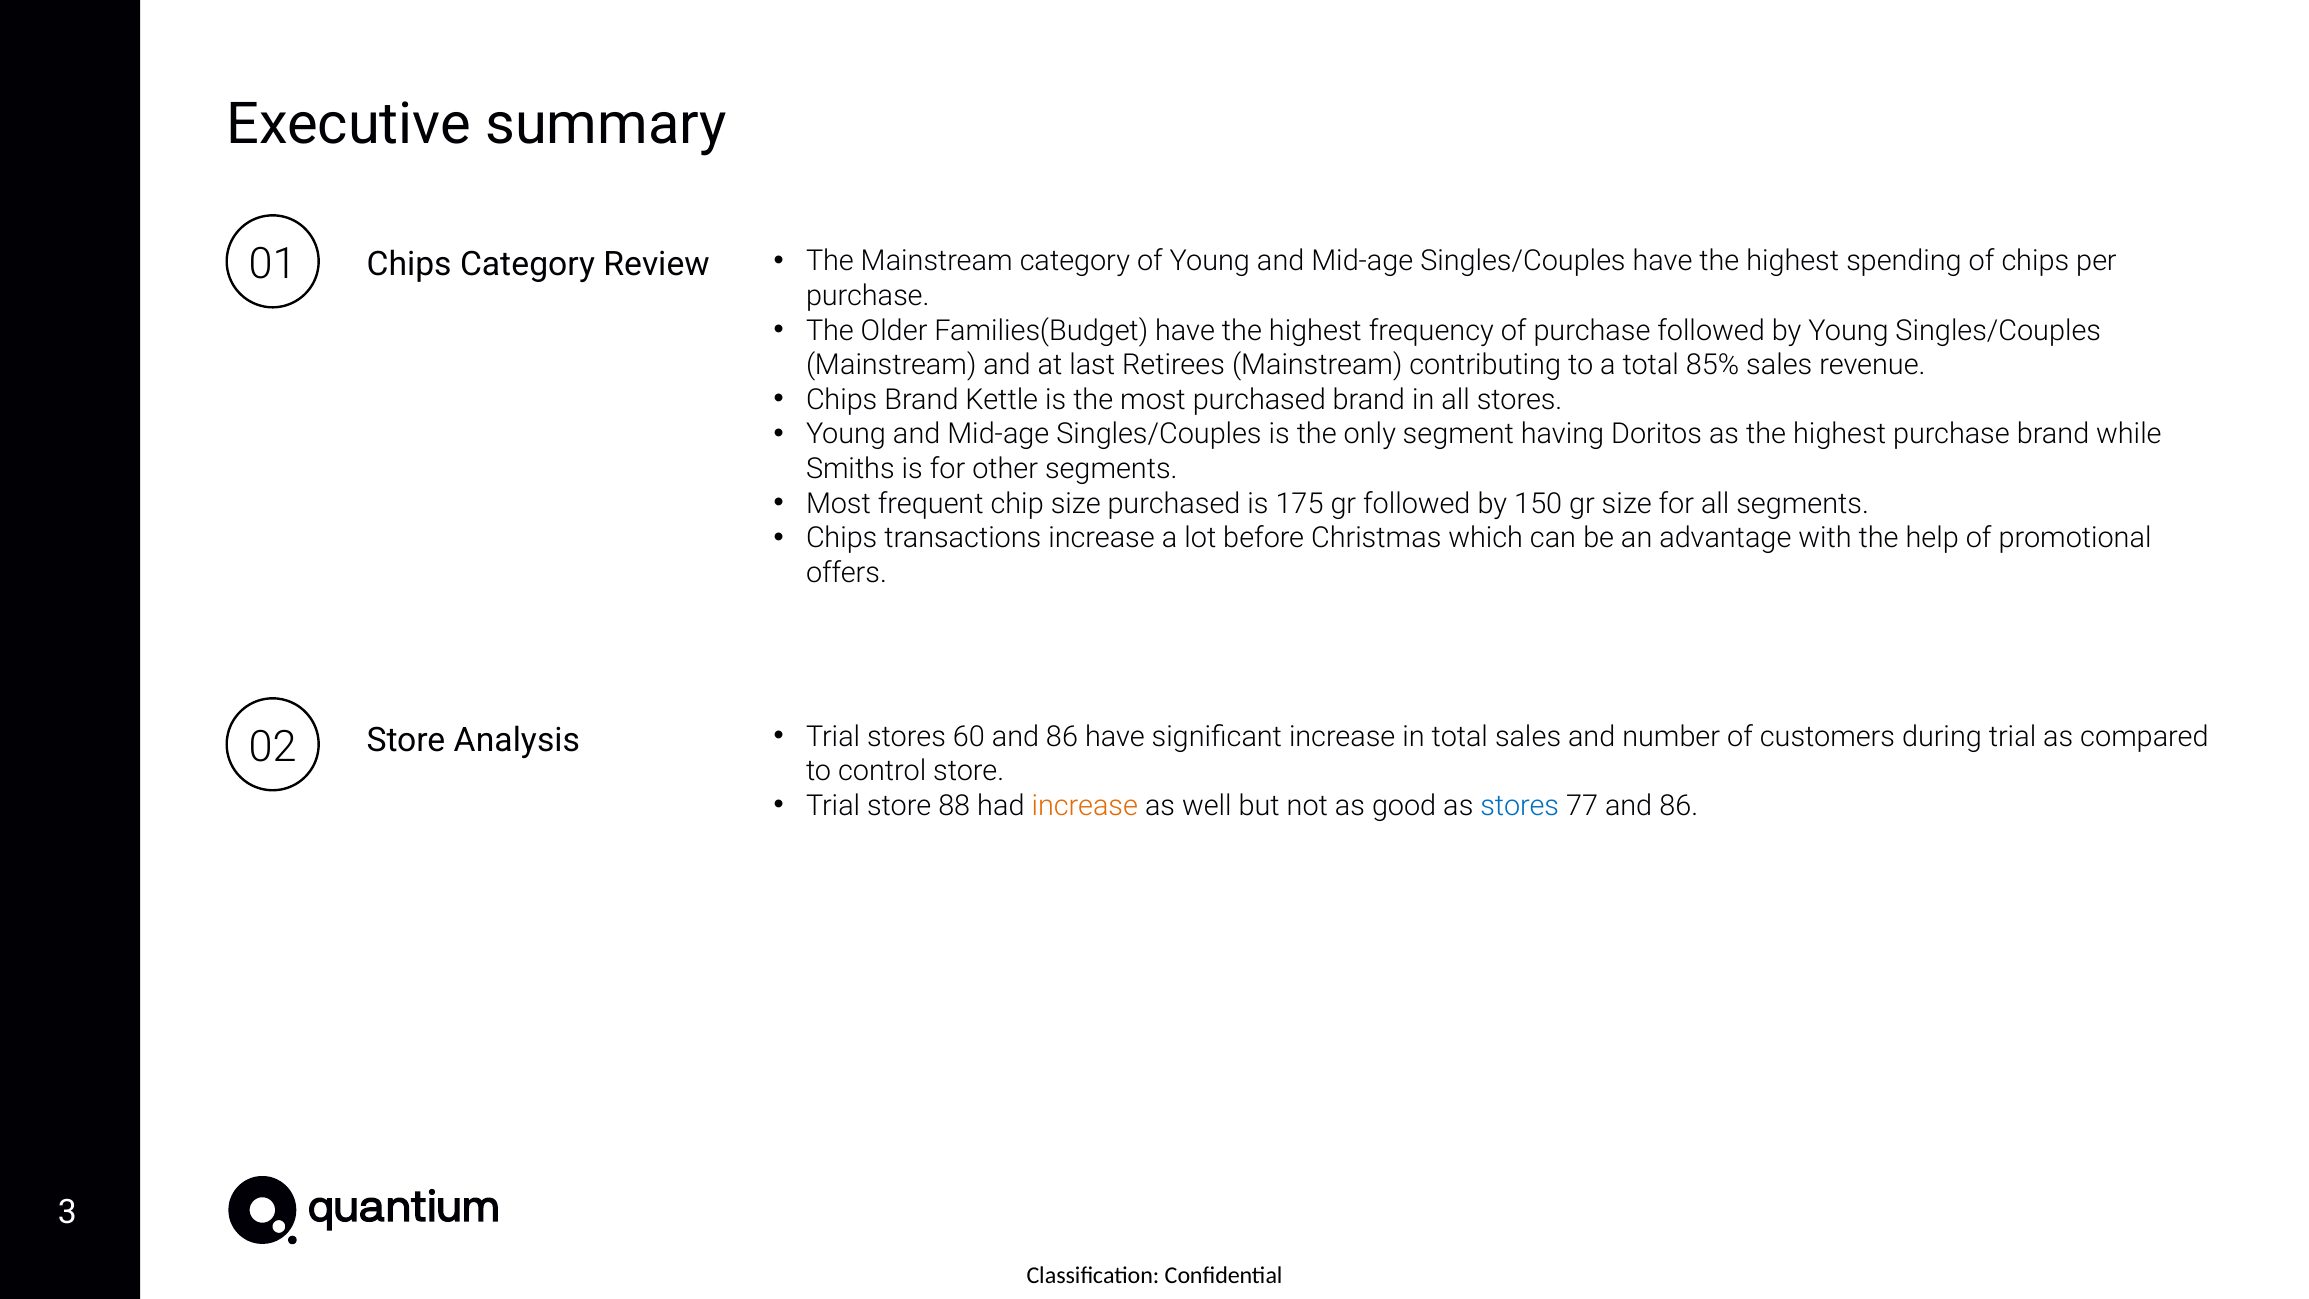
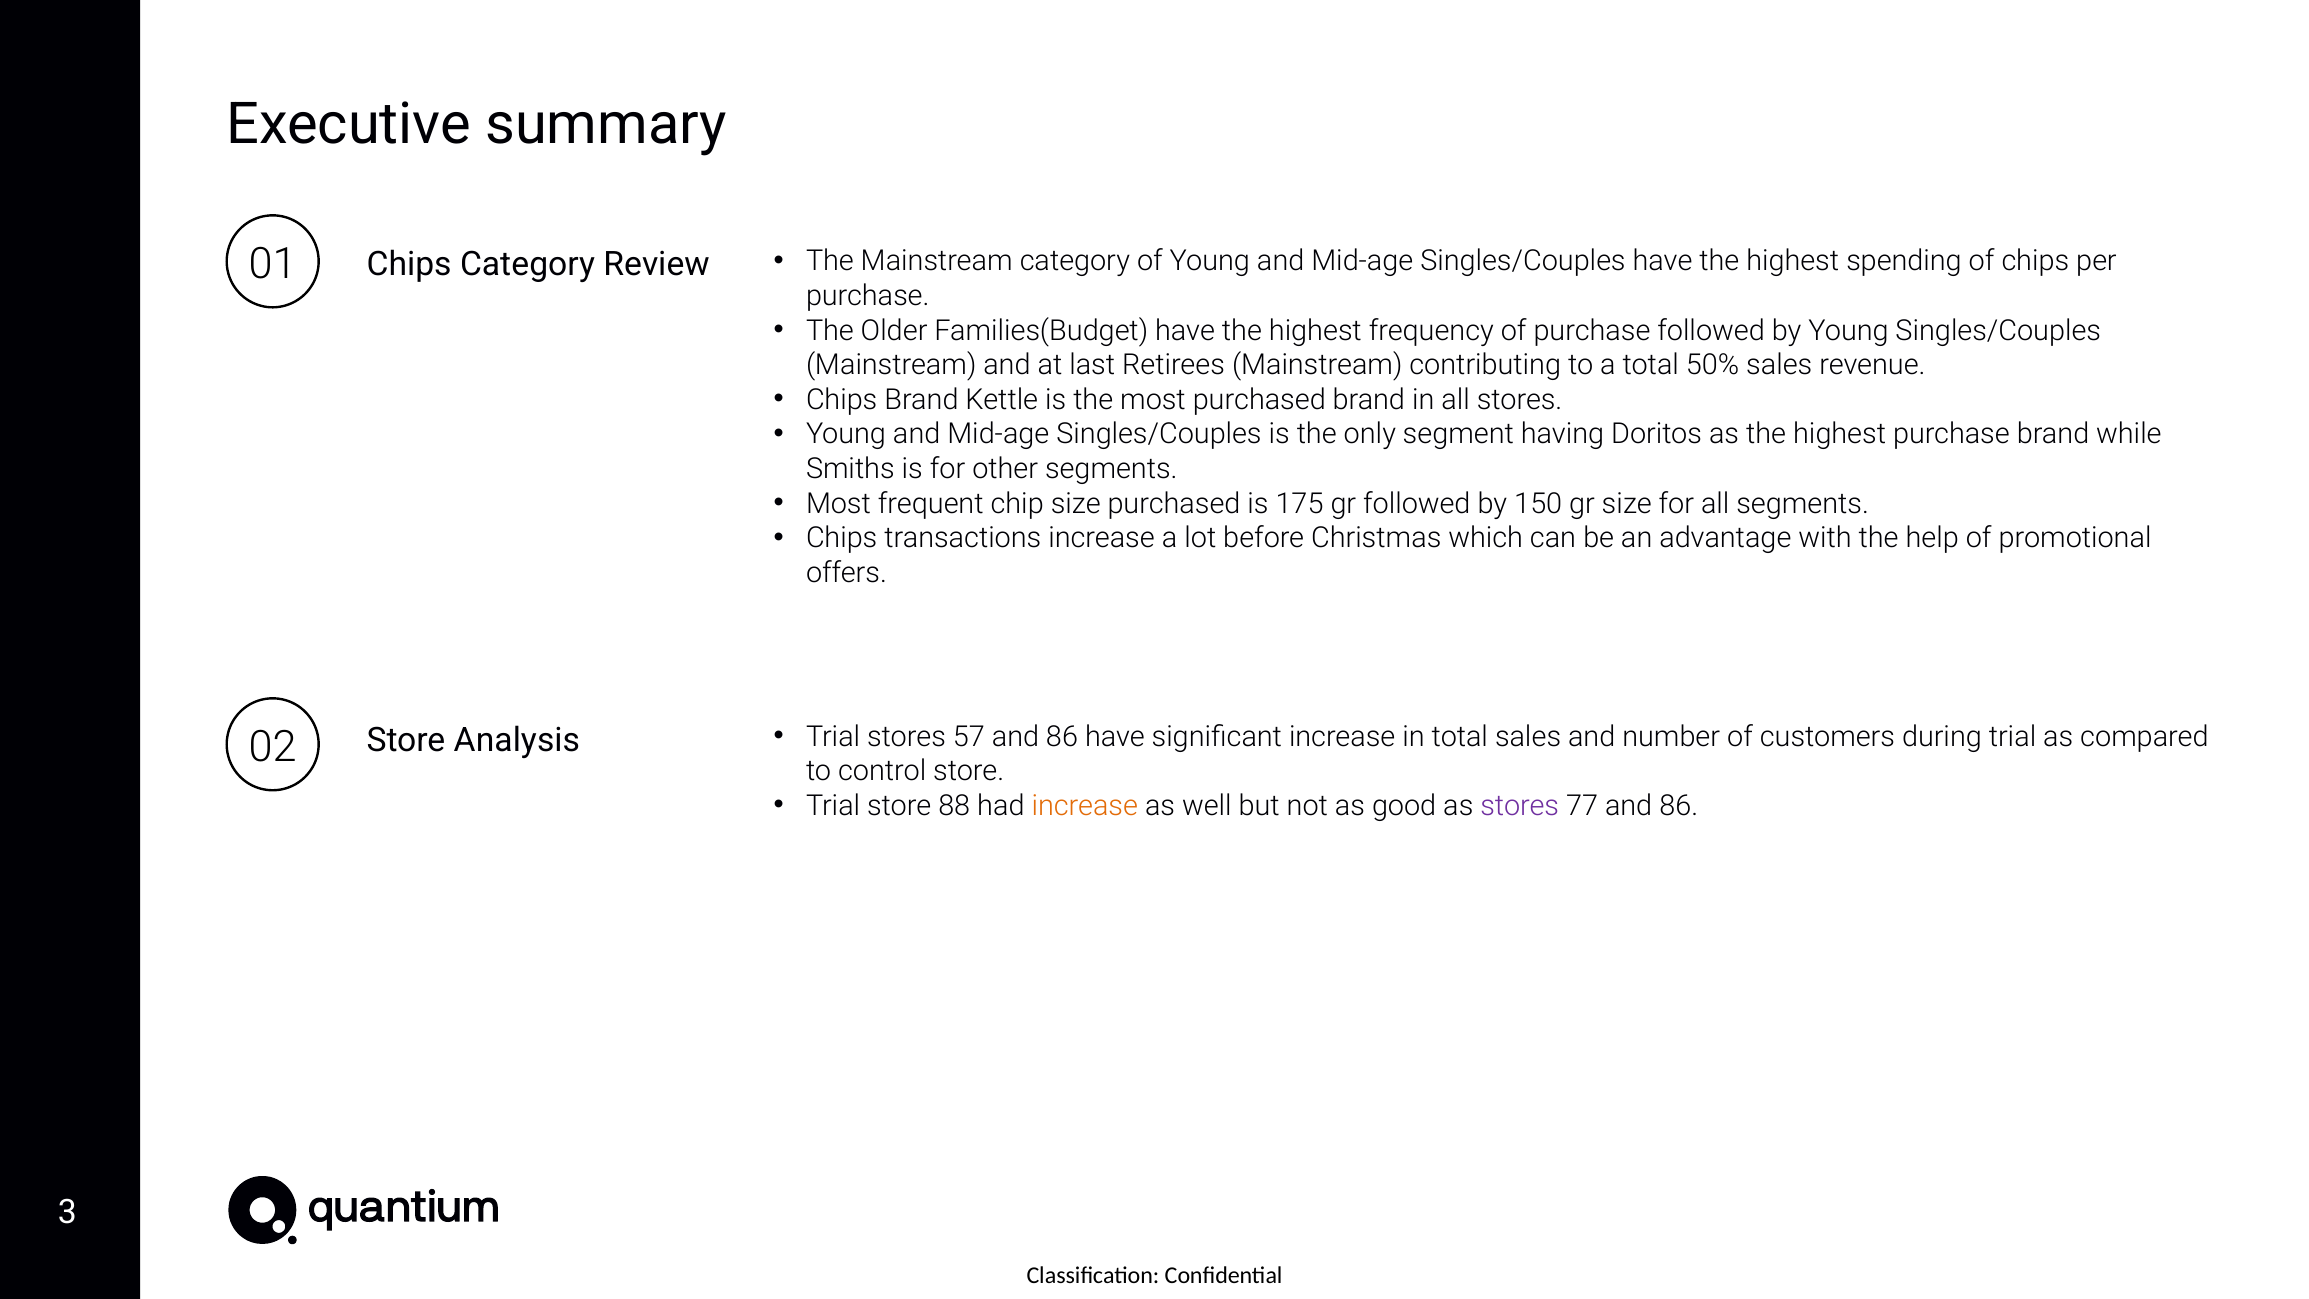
85%: 85% -> 50% (1713, 365)
60: 60 -> 57 (969, 737)
stores colour: blue -> purple (1520, 806)
